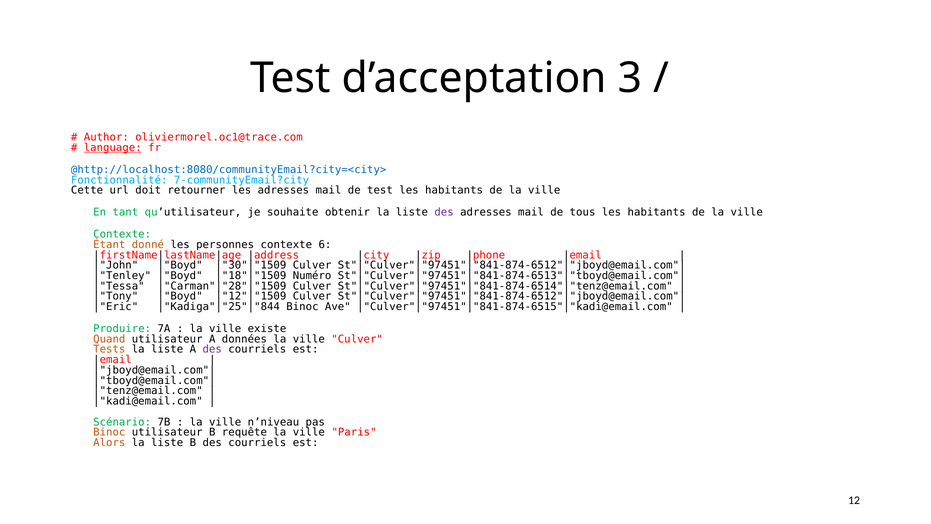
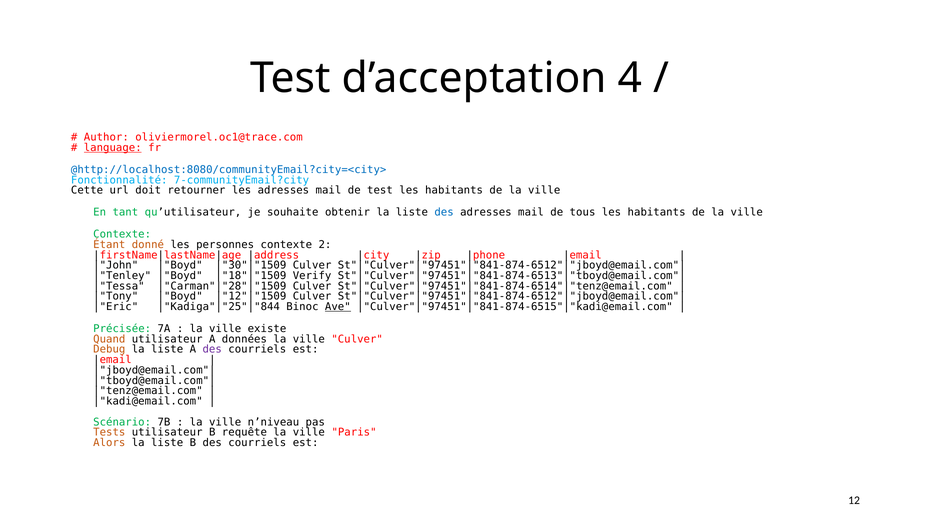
3: 3 -> 4 (630, 78)
des colour: purple -> blue (444, 212)
6: 6 -> 2 (325, 244)
Numéro: Numéro -> Verify (312, 276)
Ave underline: none -> present (338, 307)
Produire: Produire -> Précisée (122, 329)
Tests: Tests -> Debug (109, 349)
Binoc: Binoc -> Tests (109, 432)
